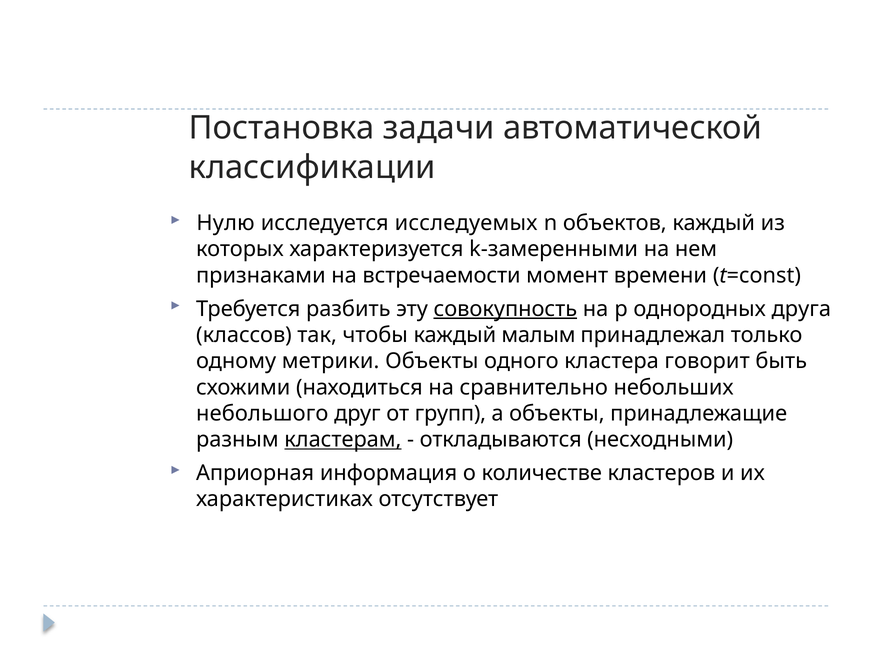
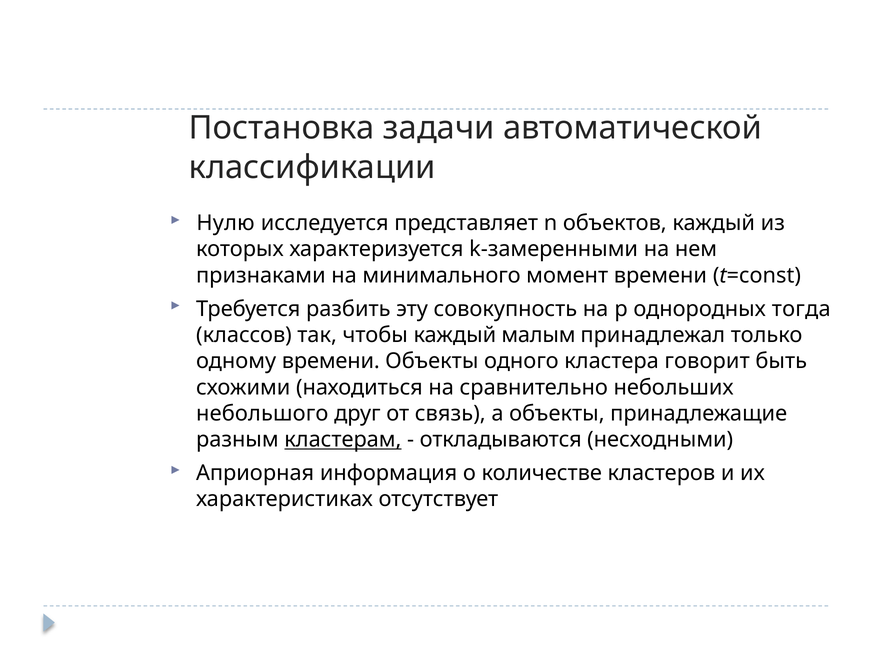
исследуемых: исследуемых -> представляет (466, 223)
встречаемости: встречаемости -> минимального (442, 275)
совокупность underline: present -> none (505, 309)
друга: друга -> тогда (801, 309)
одному метрики: метрики -> времени (331, 361)
групп: групп -> связь (450, 413)
